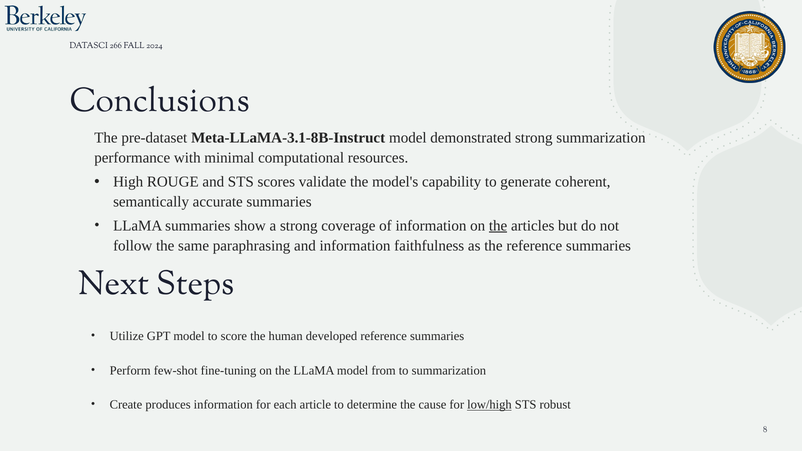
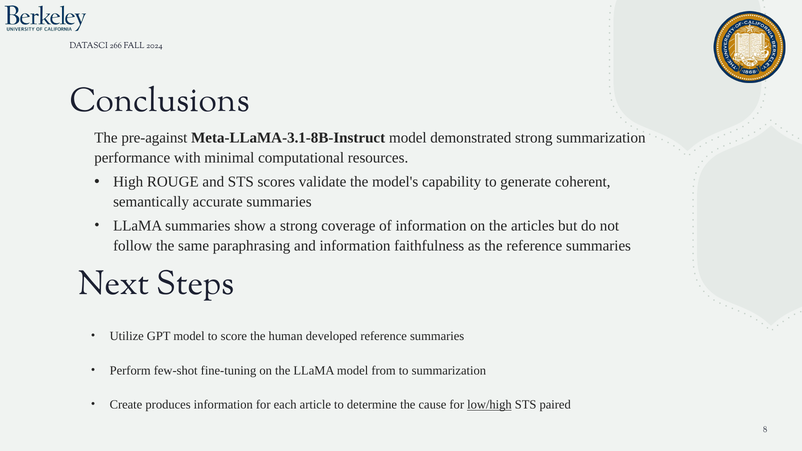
pre-dataset: pre-dataset -> pre-against (154, 138)
the underline: present -> none (498, 226)
robust: robust -> paired (555, 405)
